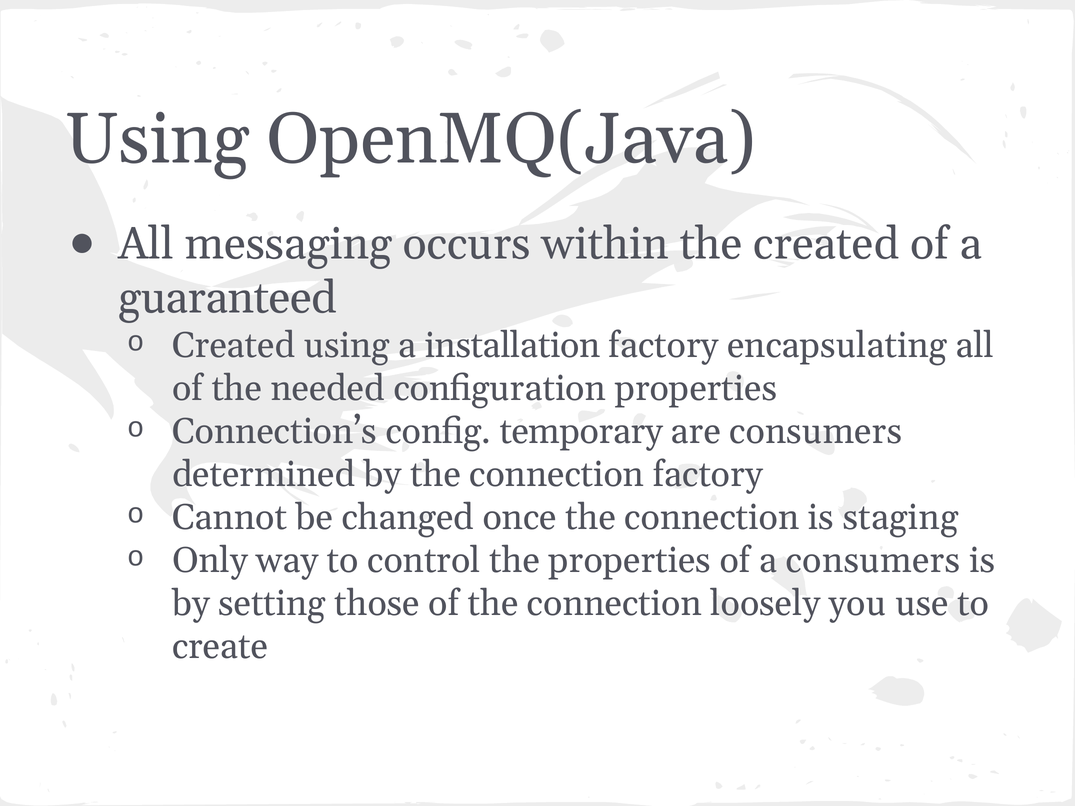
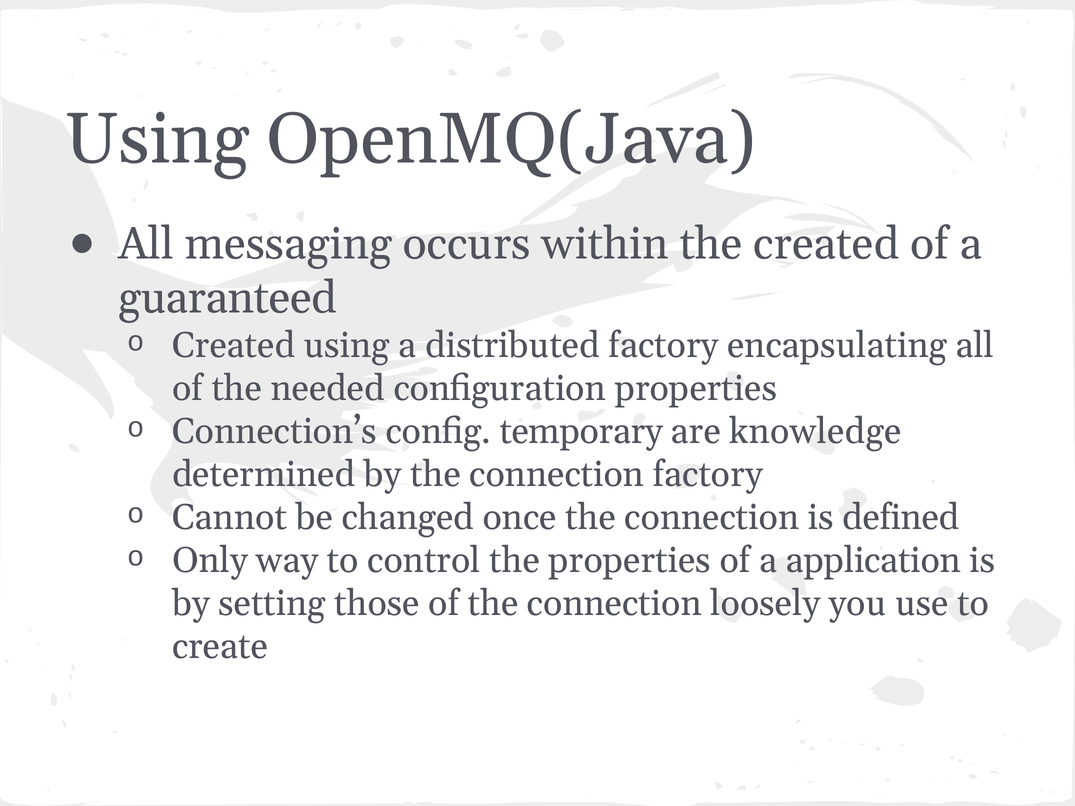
installation: installation -> distributed (512, 346)
are consumers: consumers -> knowledge (816, 432)
staging: staging -> defined (901, 518)
a consumers: consumers -> application (873, 561)
